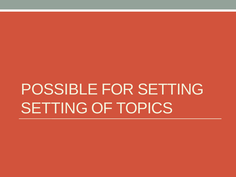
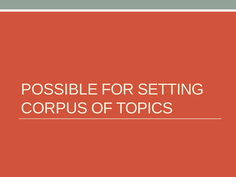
SETTING: SETTING -> CORPUS (54, 108)
